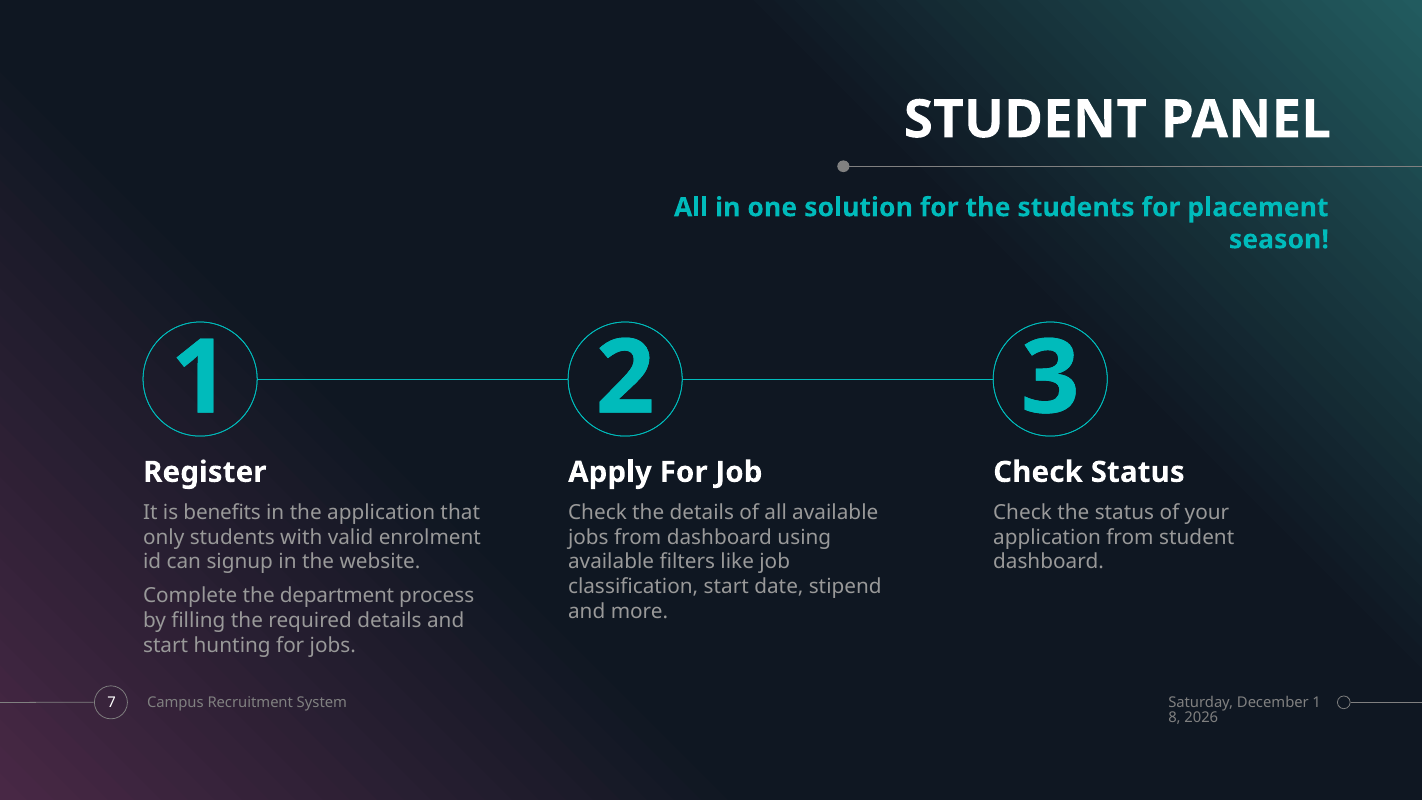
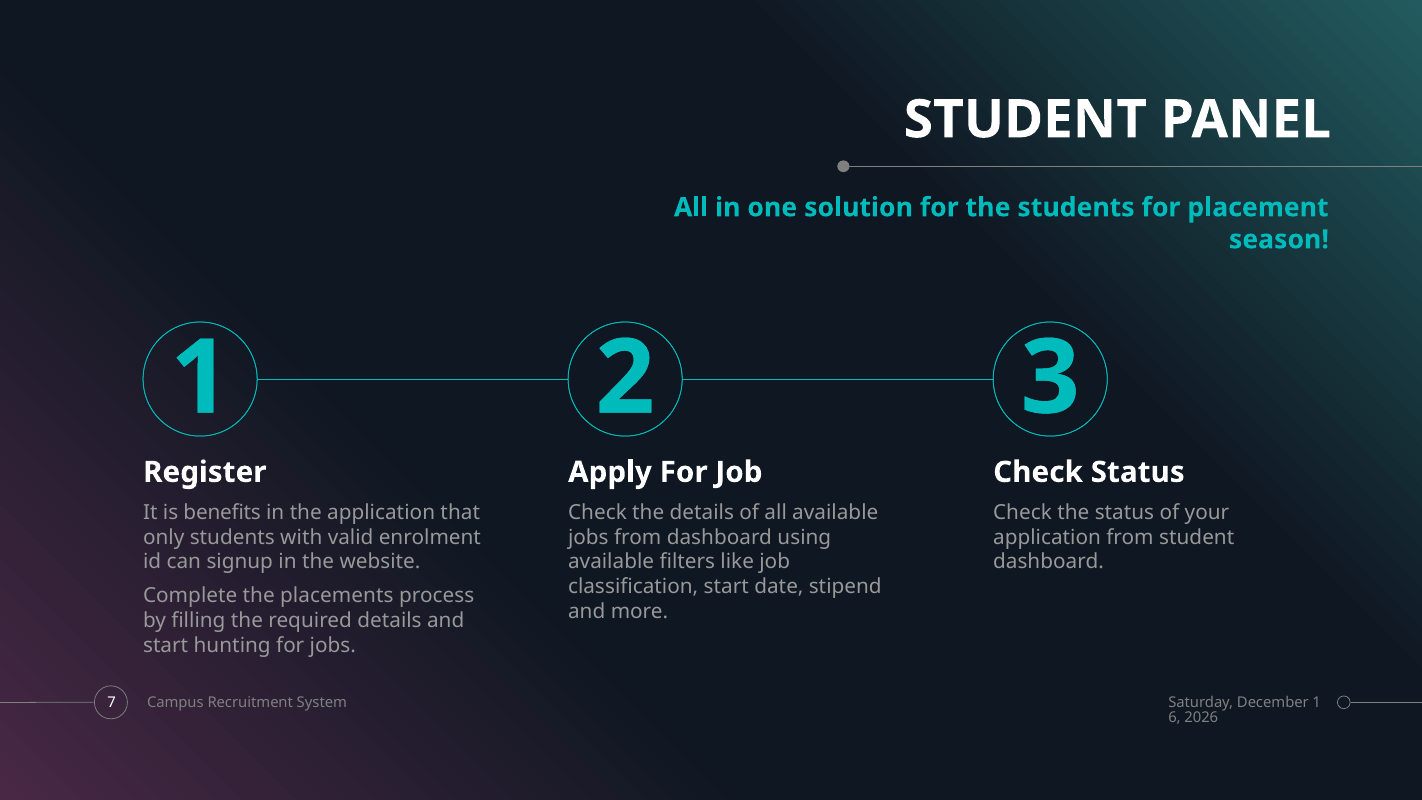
department: department -> placements (337, 596)
8: 8 -> 6 (1175, 718)
